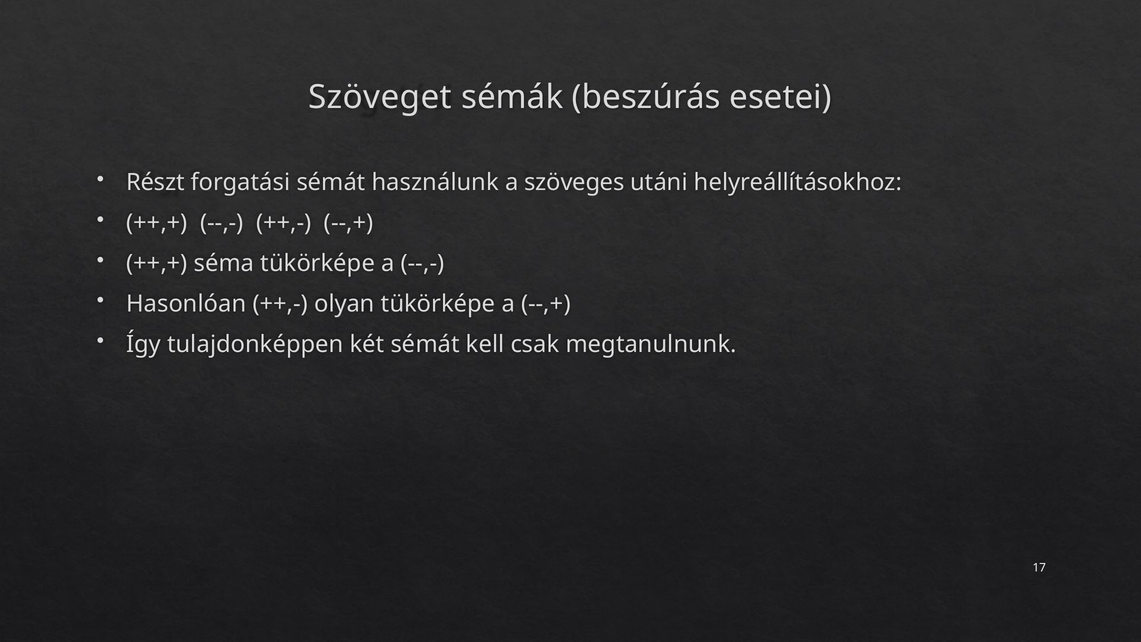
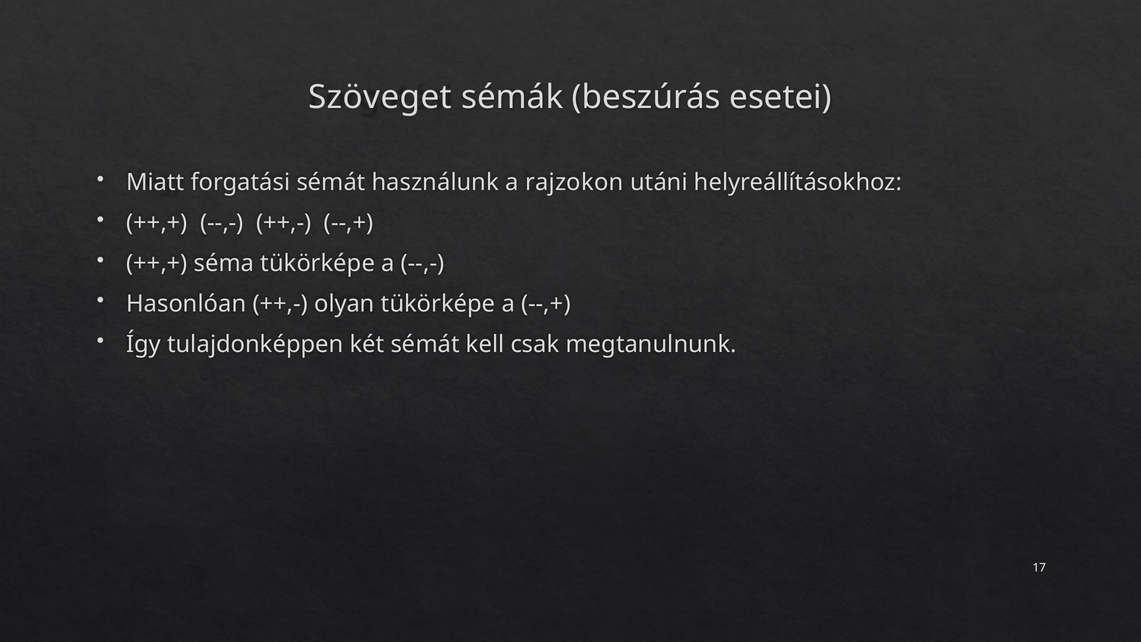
Részt: Részt -> Miatt (155, 182)
szöveges: szöveges -> rajzokon (574, 182)
